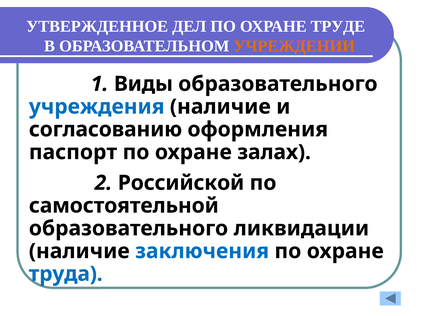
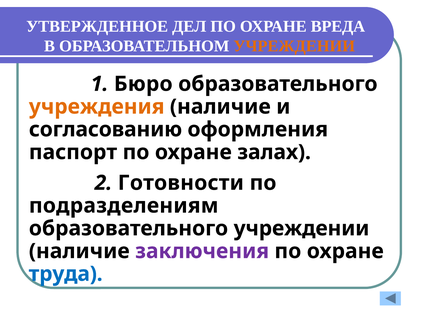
ТРУДЕ: ТРУДЕ -> ВРЕДА (338, 26)
Виды: Виды -> Бюро (143, 84)
учреждения colour: blue -> orange (97, 107)
Российской: Российской -> Готовности (181, 183)
самостоятельной: самостоятельной -> подразделениям (124, 206)
образовательного ликвидации: ликвидации -> учреждении (302, 229)
заключения colour: blue -> purple (202, 252)
